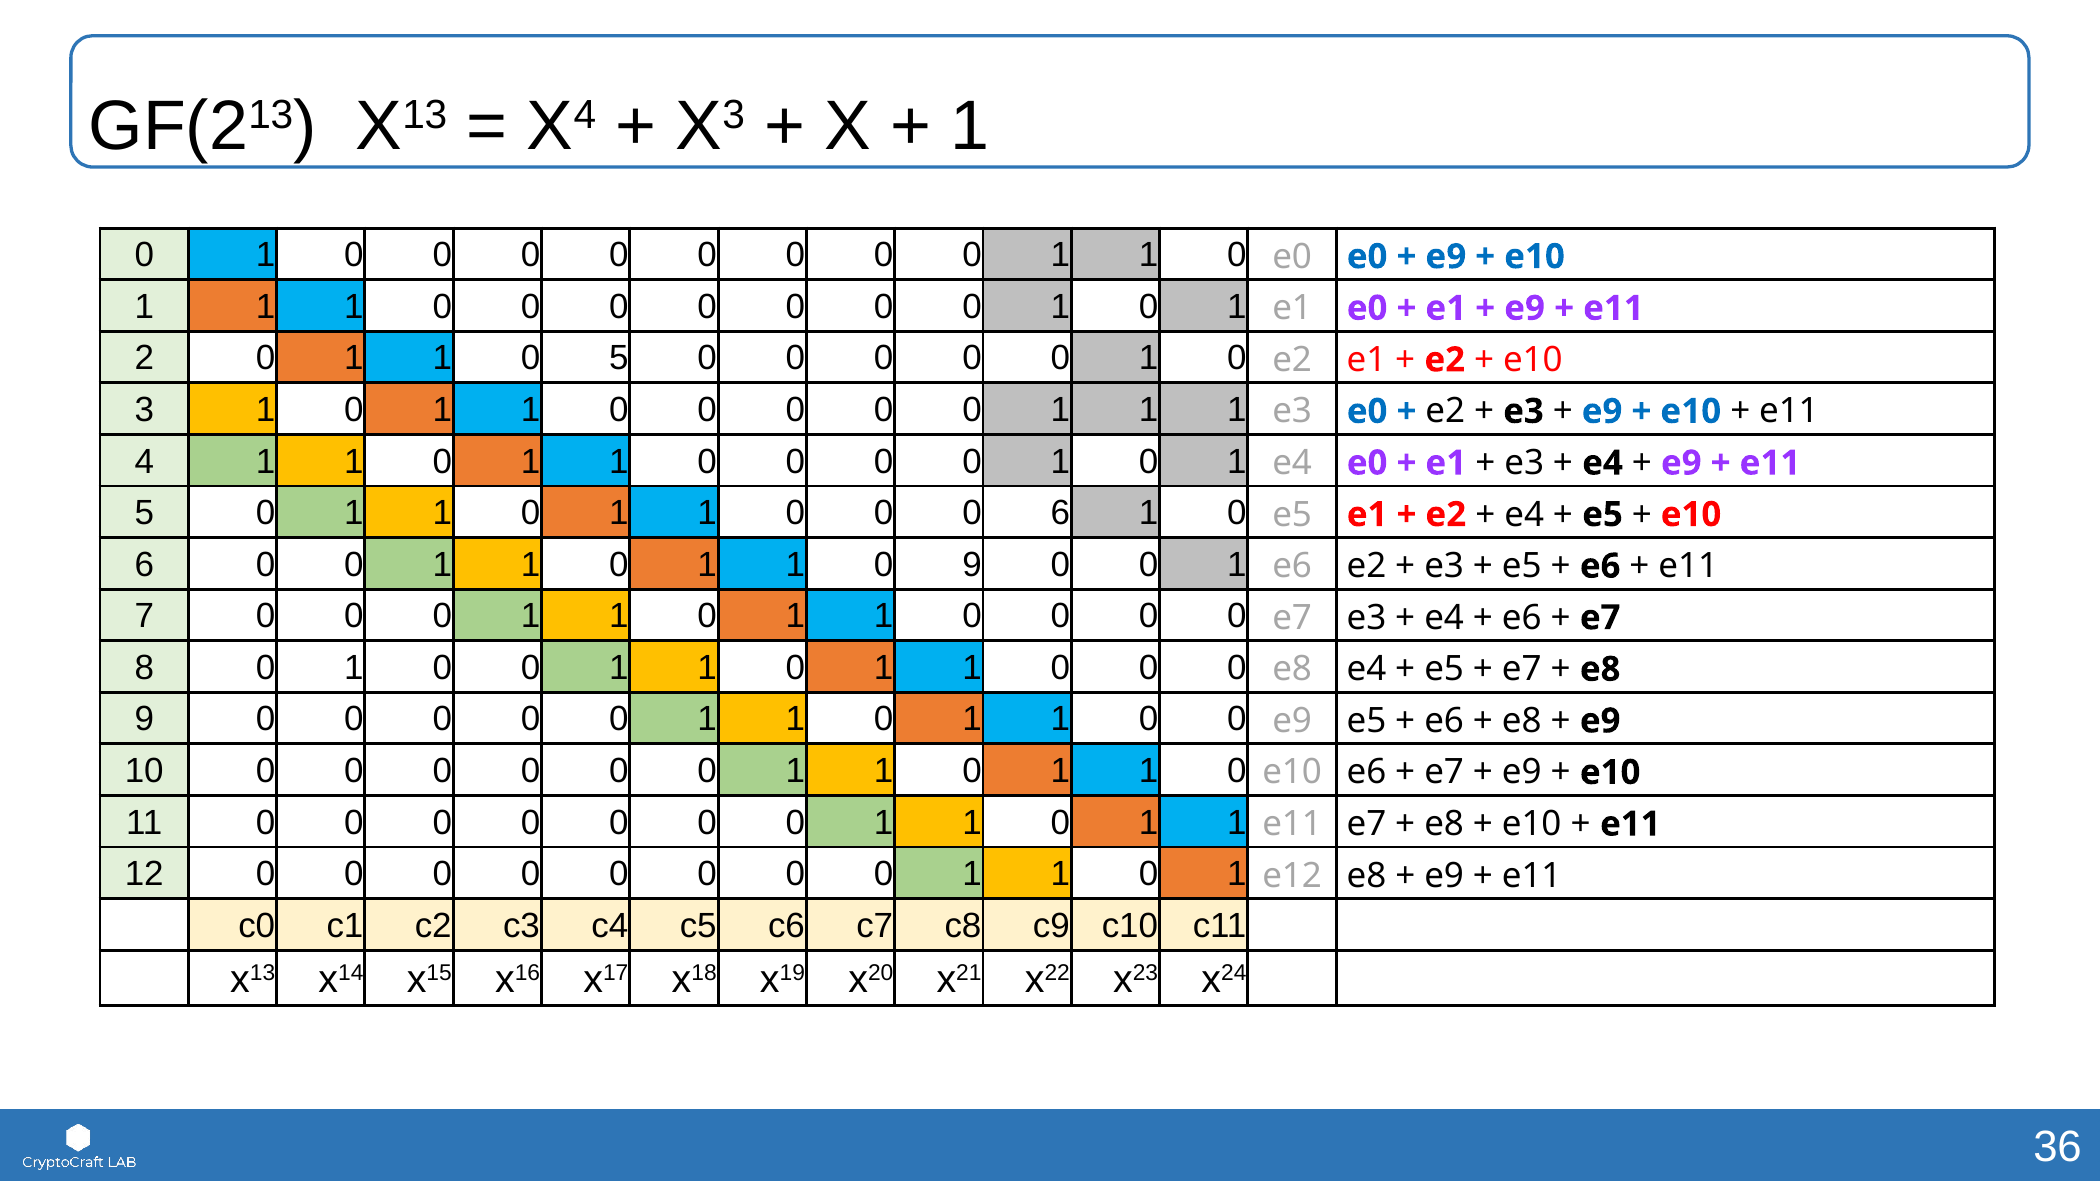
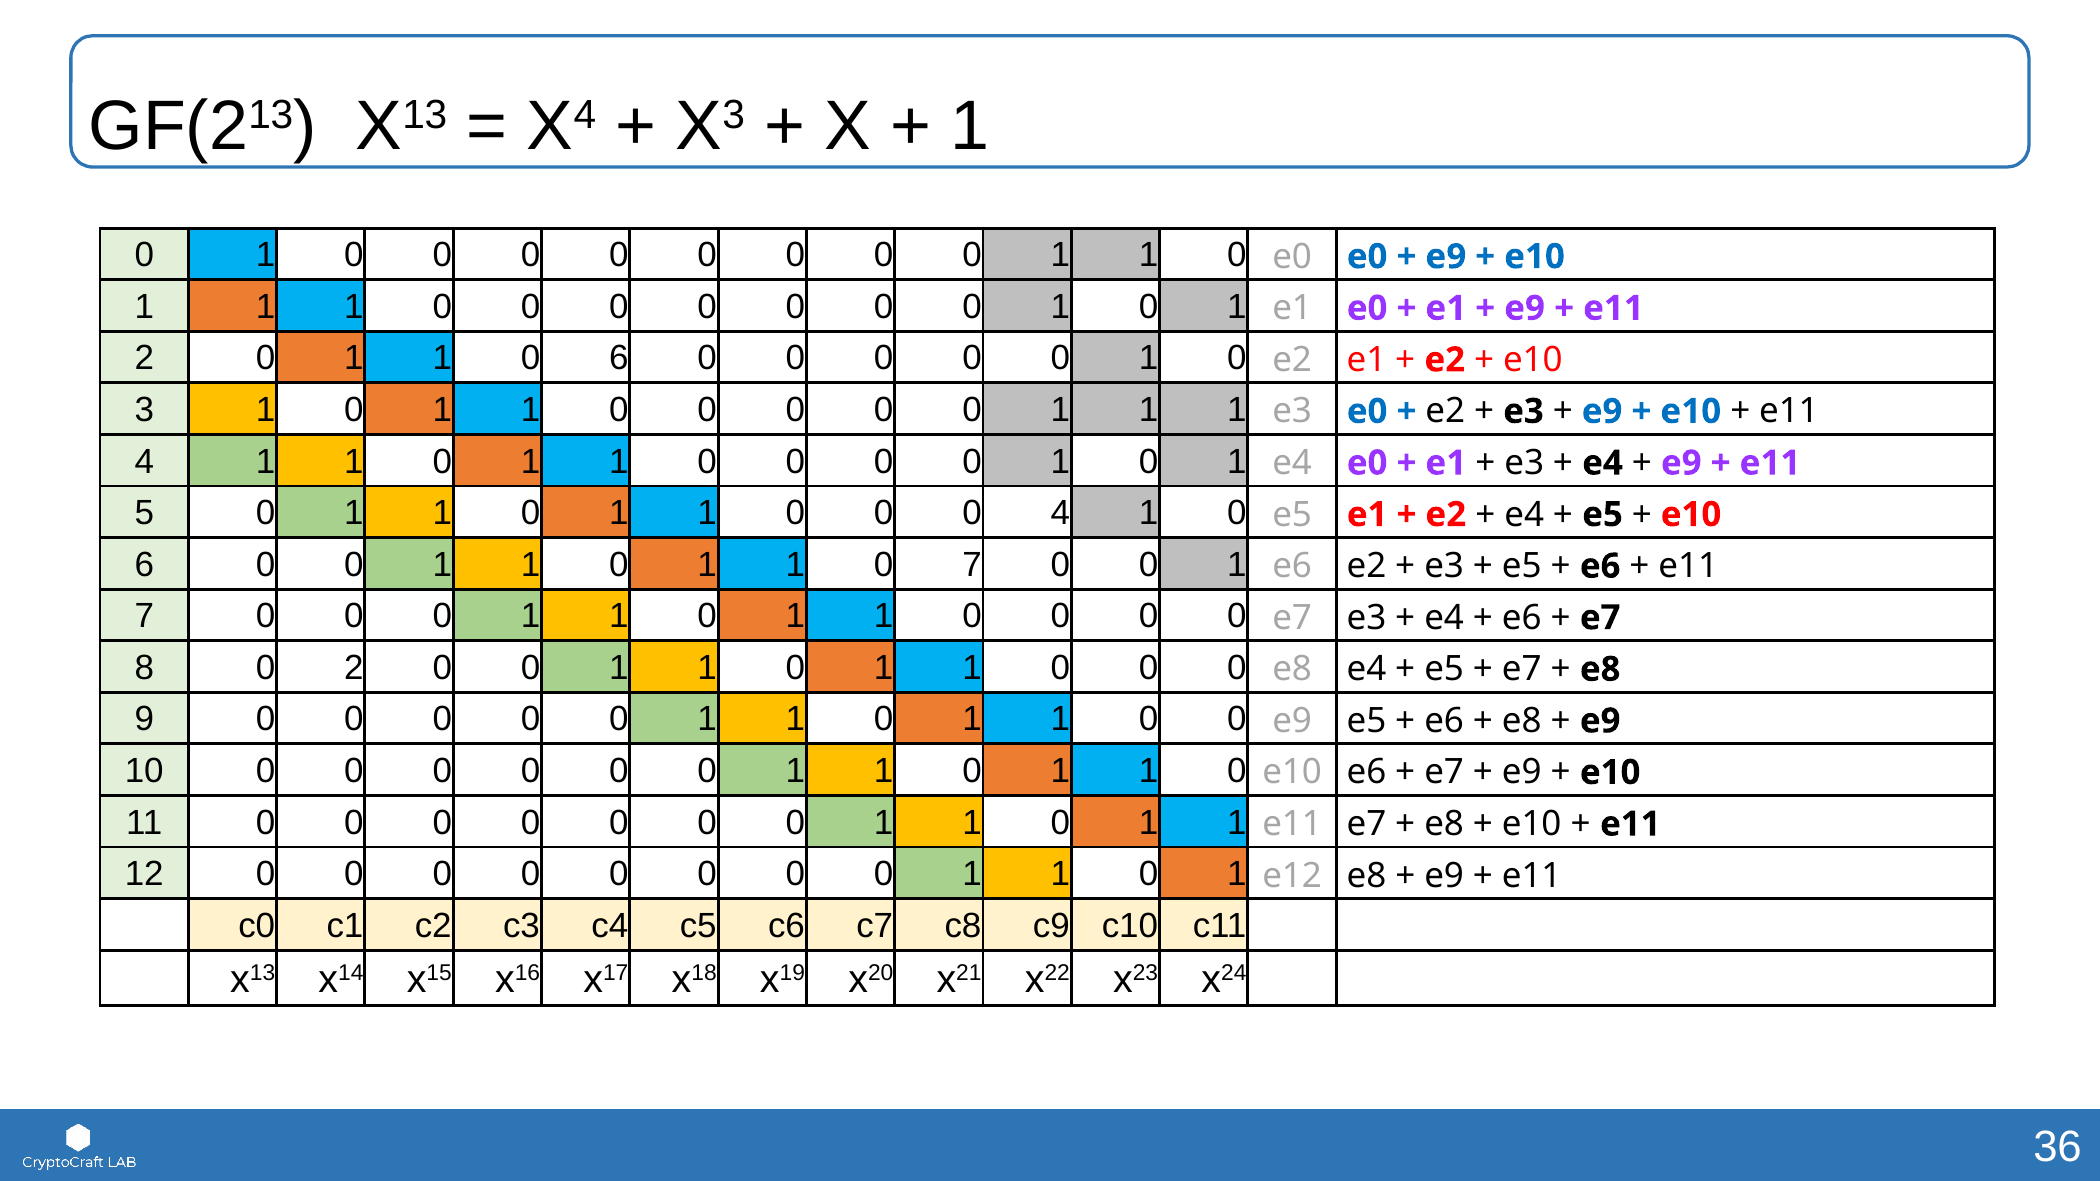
0 5: 5 -> 6 (619, 358)
0 6: 6 -> 4 (1060, 513)
0 9: 9 -> 7 (972, 565)
8 0 1: 1 -> 2 (354, 668)
